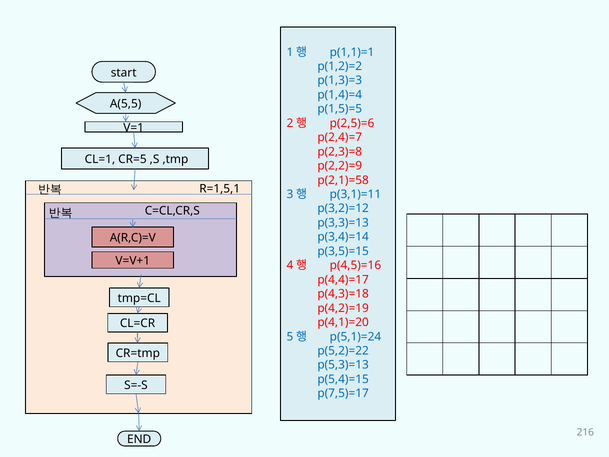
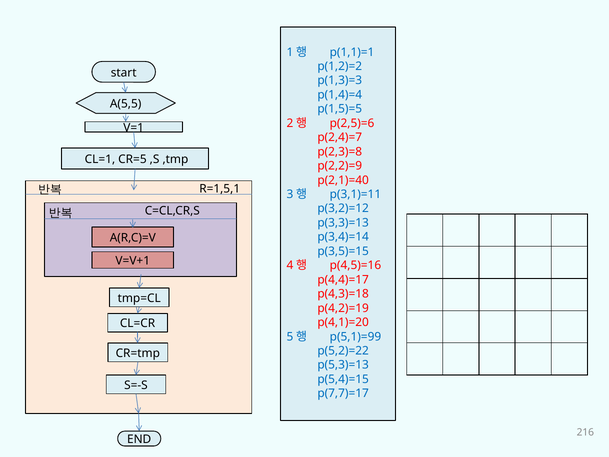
p(2,1)=58: p(2,1)=58 -> p(2,1)=40 (343, 180)
p(5,1)=24: p(5,1)=24 -> p(5,1)=99 (355, 336)
p(7,5)=17: p(7,5)=17 -> p(7,7)=17 (343, 393)
